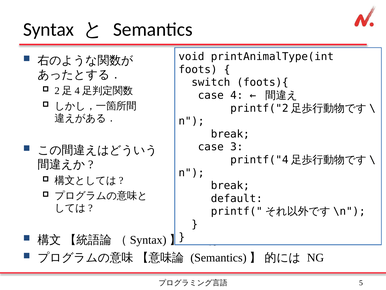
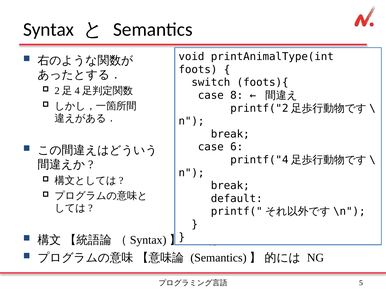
4: 4 -> 8 (237, 95)
3: 3 -> 6 (237, 147)
